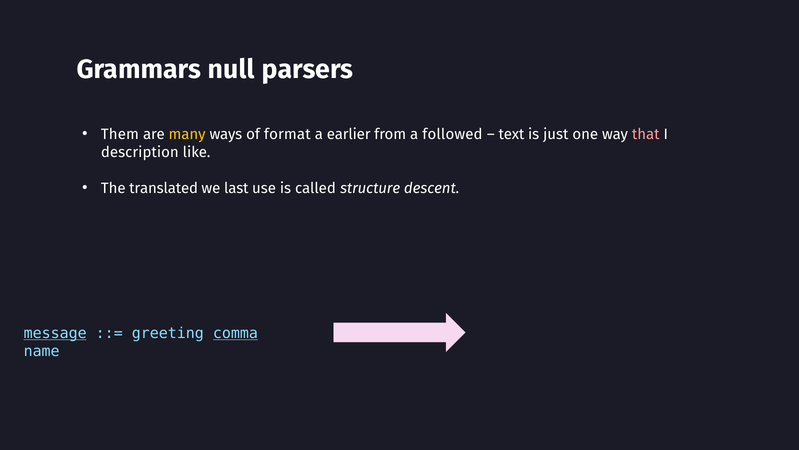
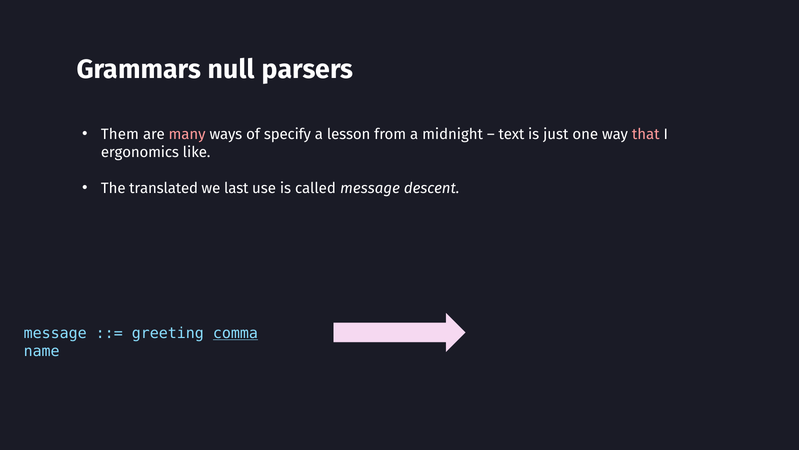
many colour: yellow -> pink (187, 134)
format: format -> specify (287, 134)
earlier: earlier -> lesson (349, 134)
followed: followed -> midnight (453, 134)
description: description -> ergonomics (140, 152)
called structure: structure -> message (370, 188)
message underline: present -> none (55, 333)
